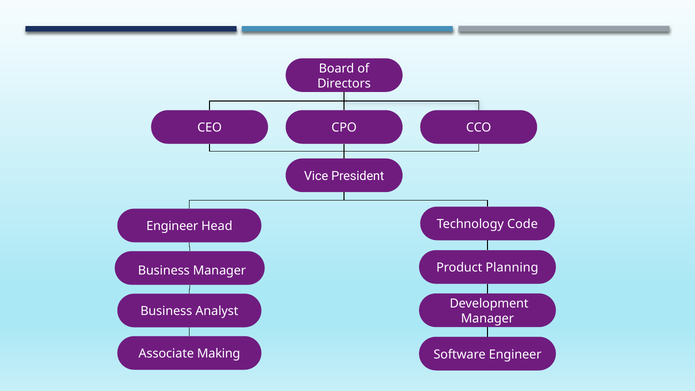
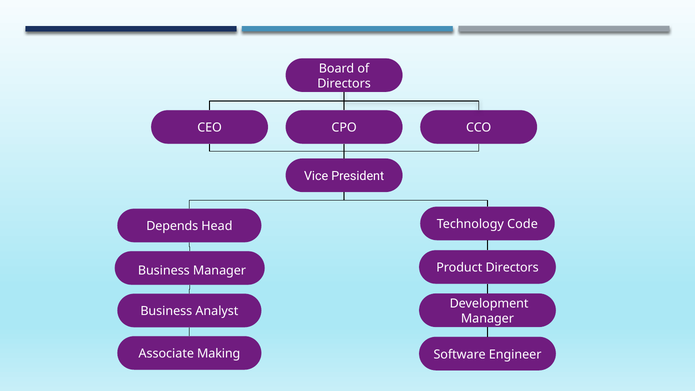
Engineer: Engineer -> Depends (172, 226)
Product Planning: Planning -> Directors (512, 268)
